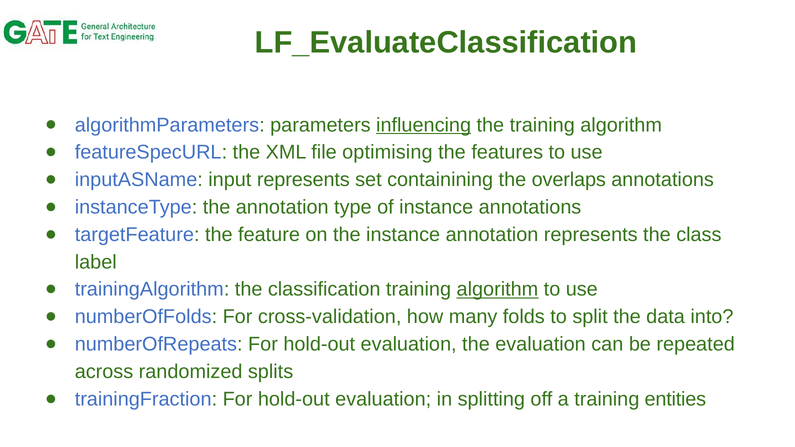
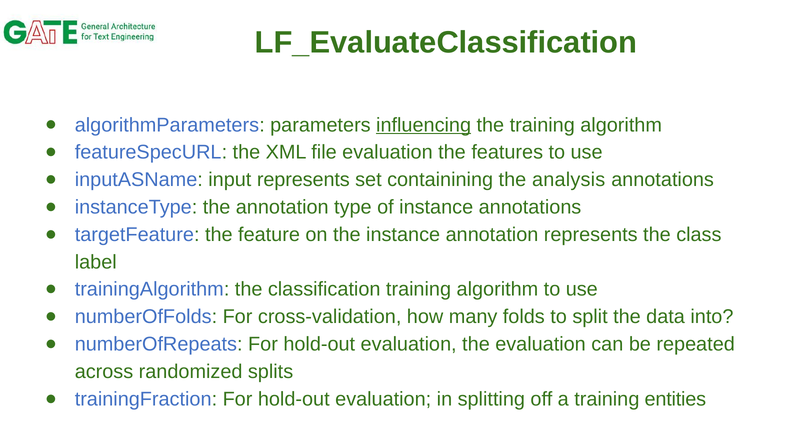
file optimising: optimising -> evaluation (387, 152)
overlaps: overlaps -> analysis (569, 180)
algorithm underline: present -> none (497, 290)
